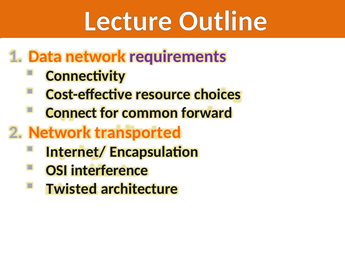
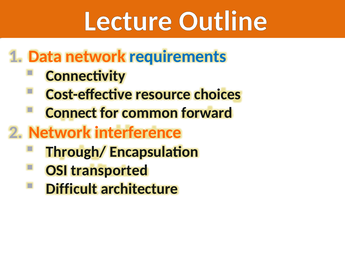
requirements colour: purple -> blue (178, 56)
transported: transported -> interference (138, 132)
Internet/: Internet/ -> Through/ (76, 152)
interference: interference -> transported (109, 170)
Twisted: Twisted -> Difficult (72, 189)
